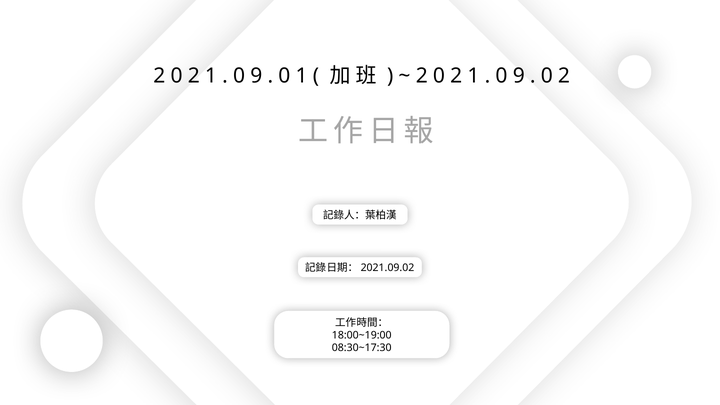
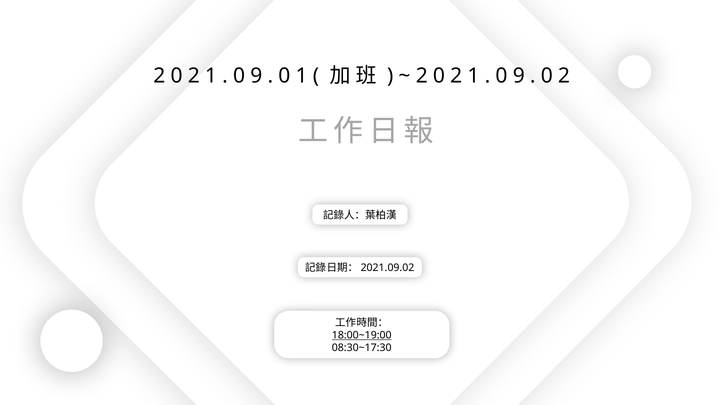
18:00~19:00 underline: none -> present (362, 335)
